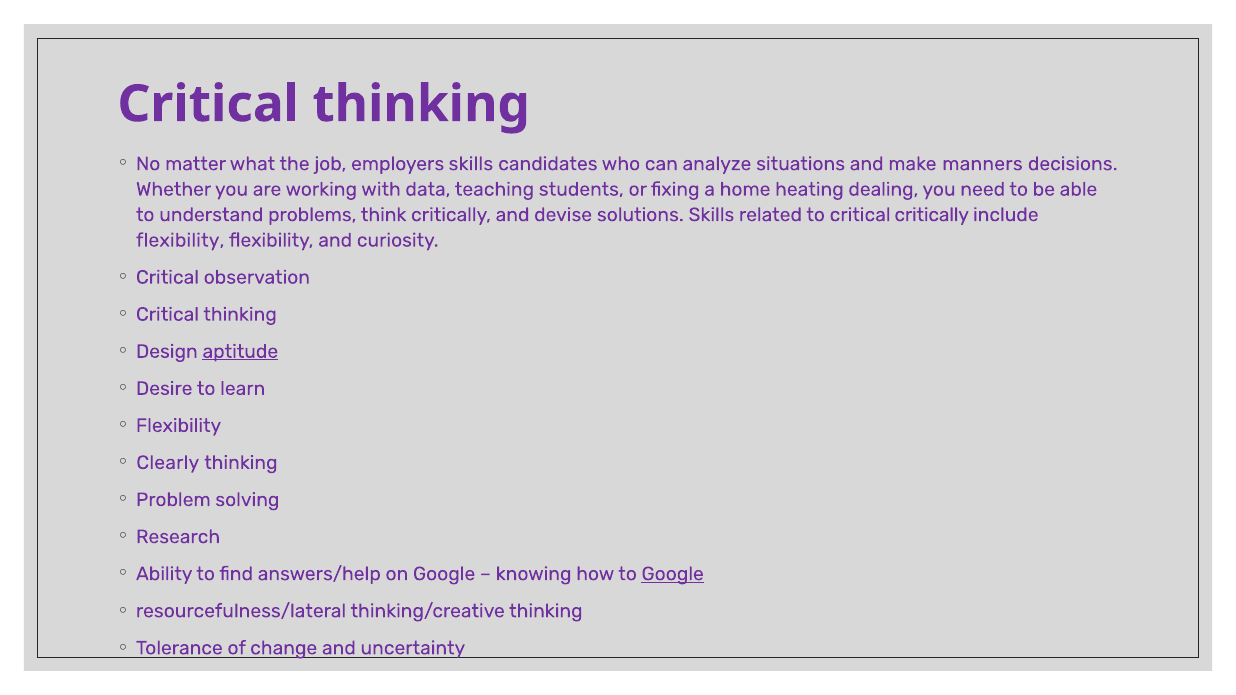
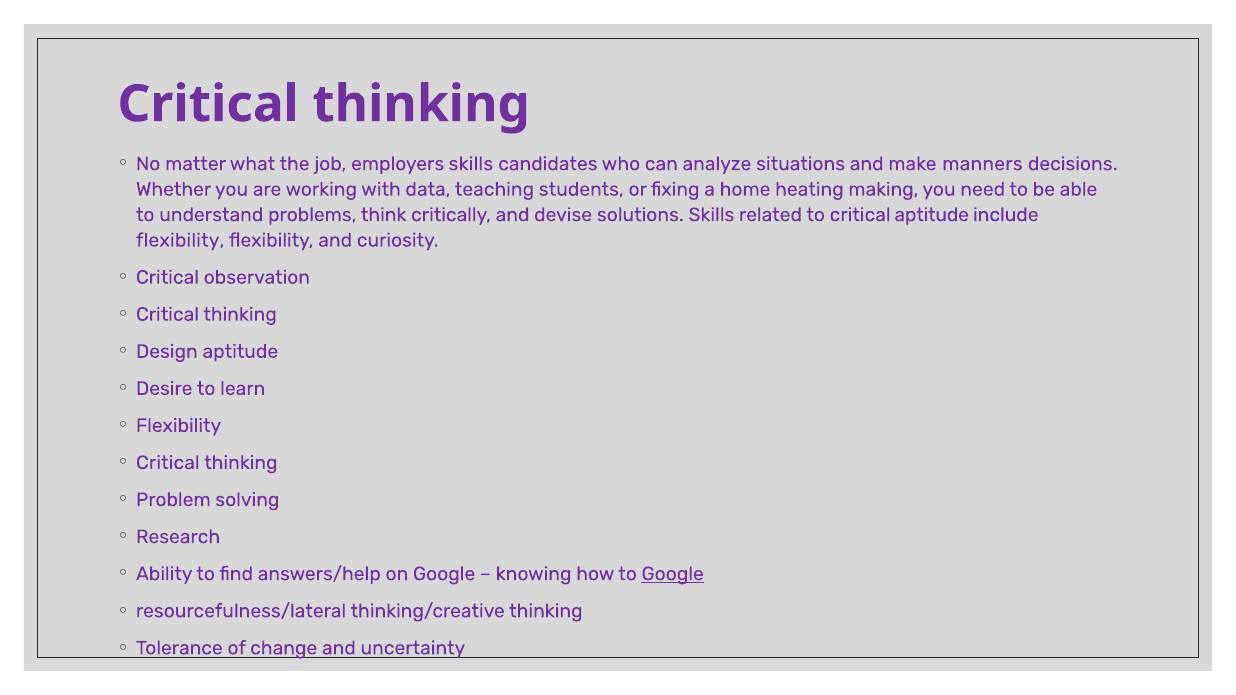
dealing: dealing -> making (883, 189)
critical critically: critically -> aptitude (932, 215)
aptitude underline: present -> none (240, 352)
Clearly: Clearly -> Critical (168, 463)
